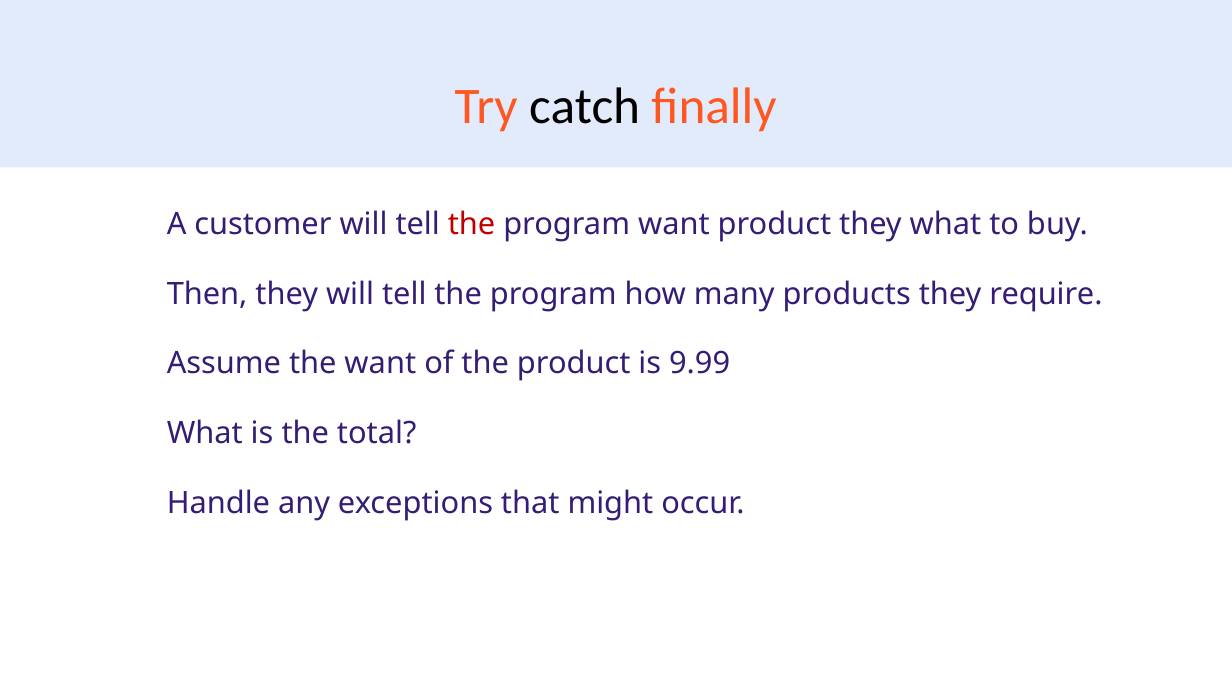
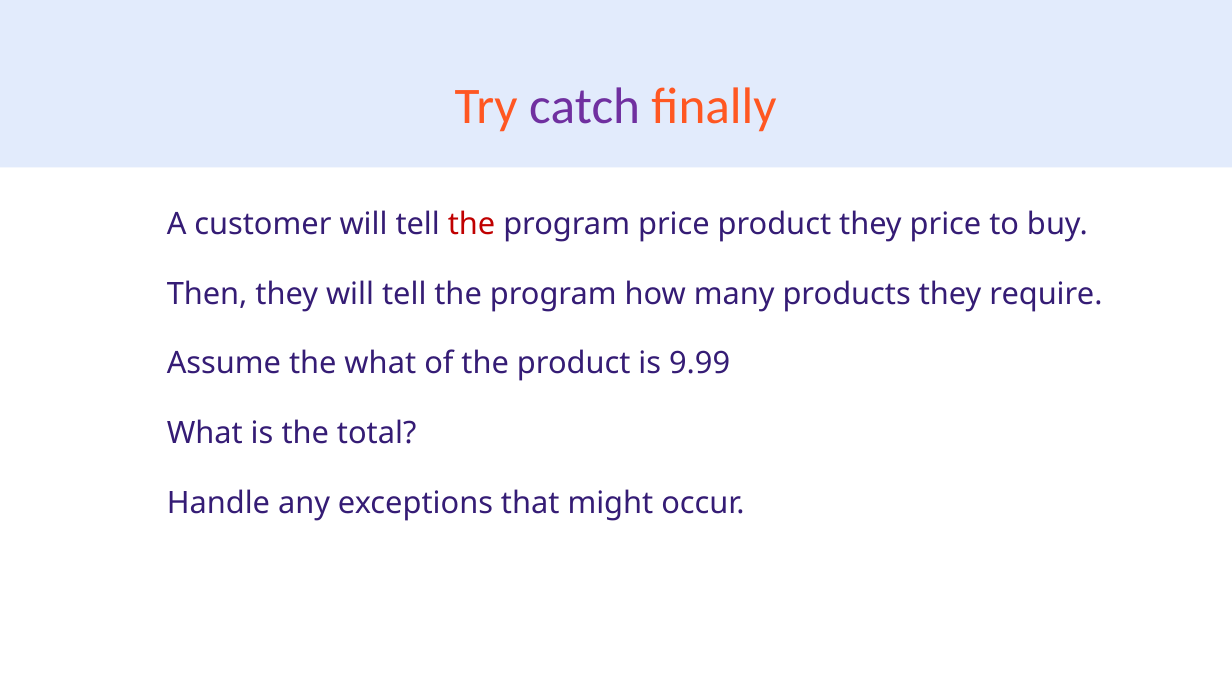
catch colour: black -> purple (585, 107)
program want: want -> price (674, 224)
they what: what -> price (946, 224)
the want: want -> what (380, 364)
